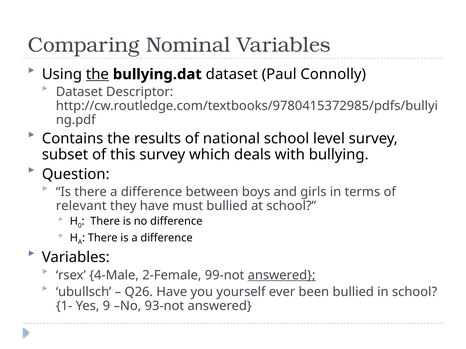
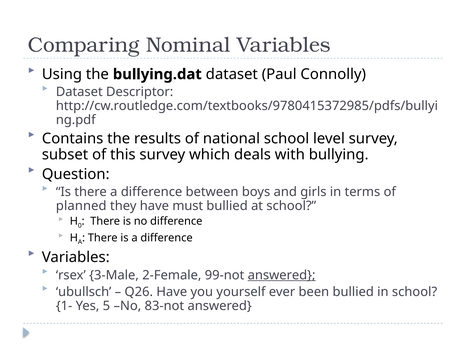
the underline: present -> none (97, 74)
relevant: relevant -> planned (81, 206)
4-Male: 4-Male -> 3-Male (114, 275)
9: 9 -> 5 (106, 306)
93-not: 93-not -> 83-not (164, 306)
